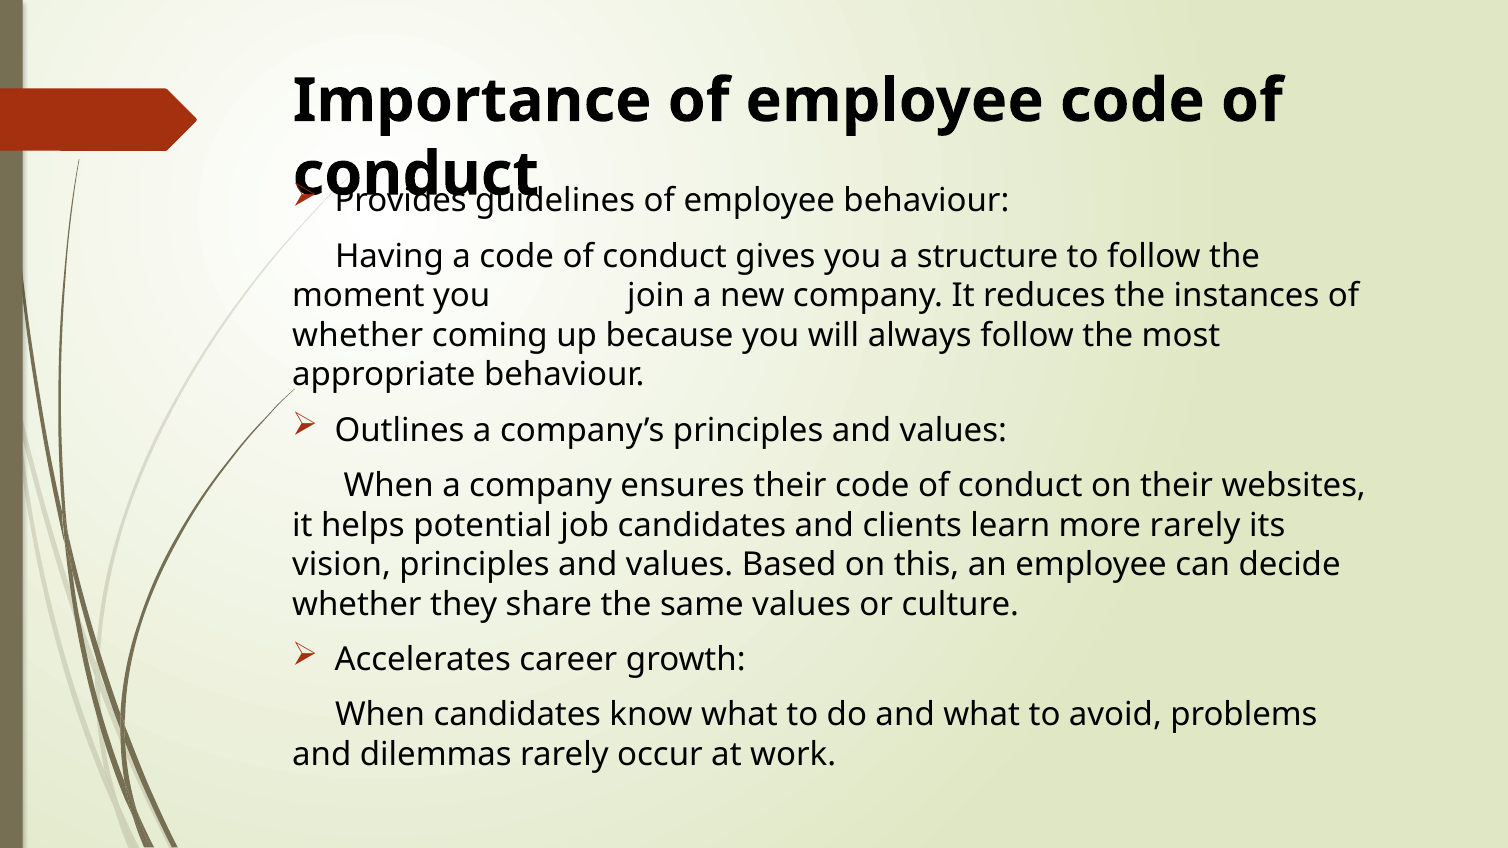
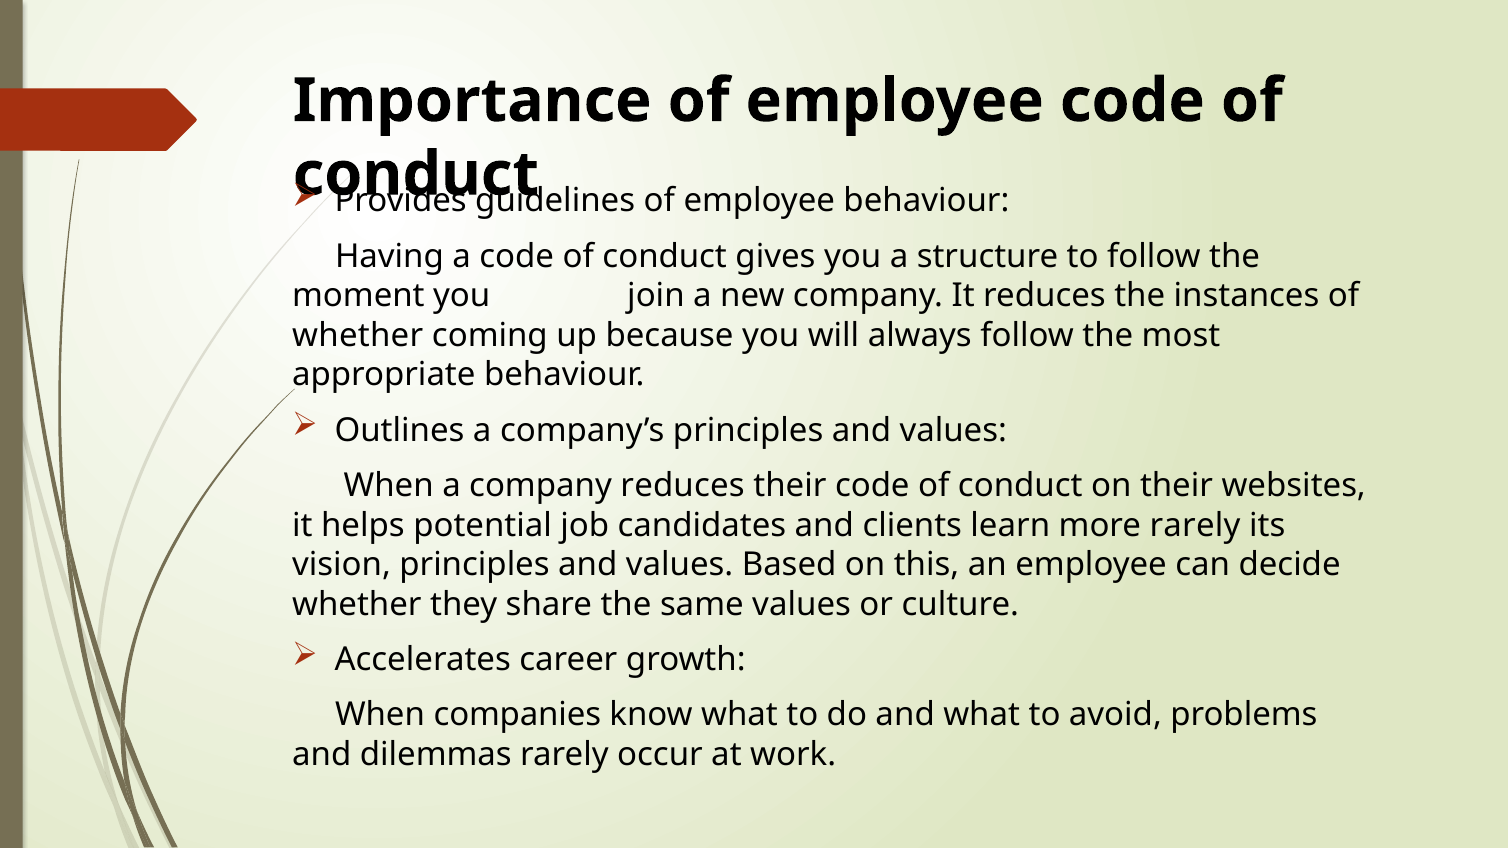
company ensures: ensures -> reduces (683, 486)
When candidates: candidates -> companies (517, 715)
